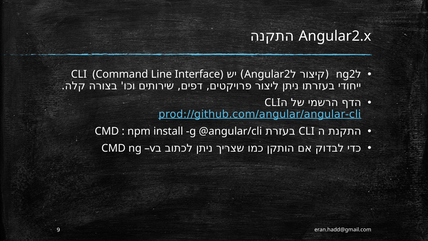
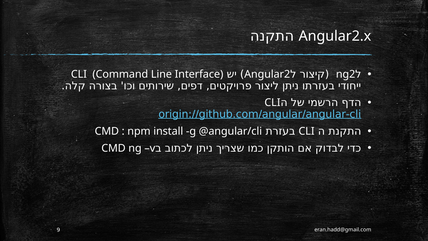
prod://github.com/angular/angular-cli: prod://github.com/angular/angular-cli -> origin://github.com/angular/angular-cli (260, 114)
